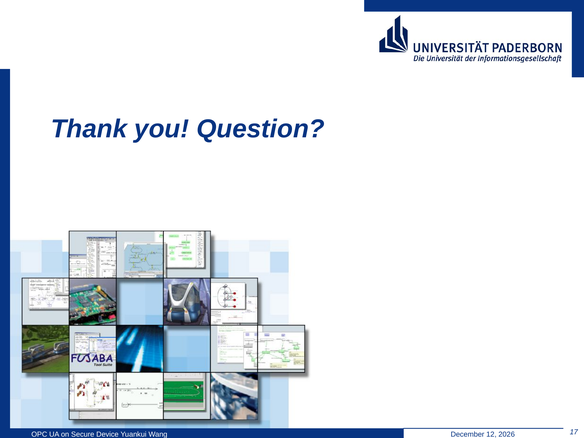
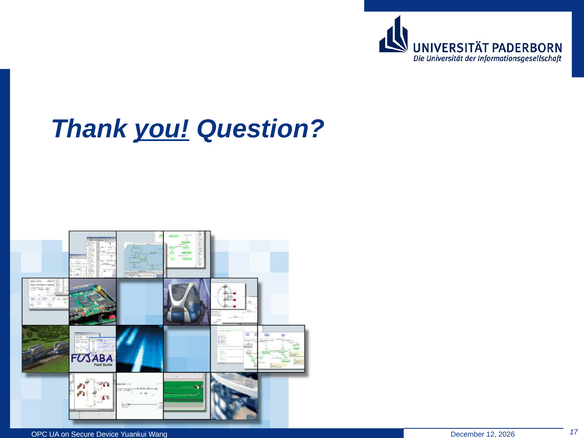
you underline: none -> present (162, 129)
